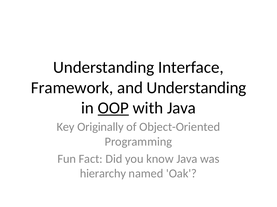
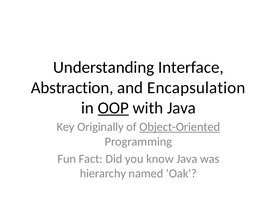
Framework: Framework -> Abstraction (72, 88)
and Understanding: Understanding -> Encapsulation (196, 88)
Object-Oriented underline: none -> present (180, 127)
